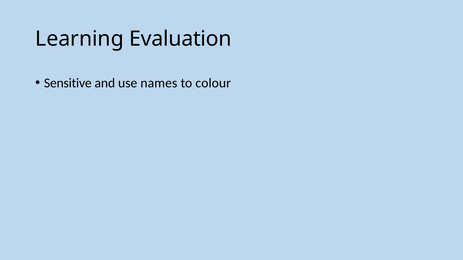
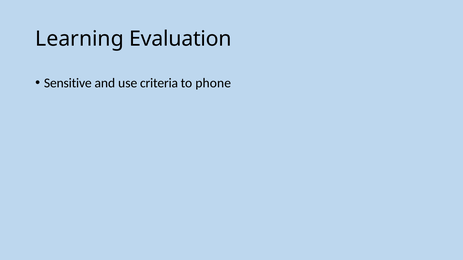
names: names -> criteria (159, 83)
colour: colour -> phone (213, 83)
